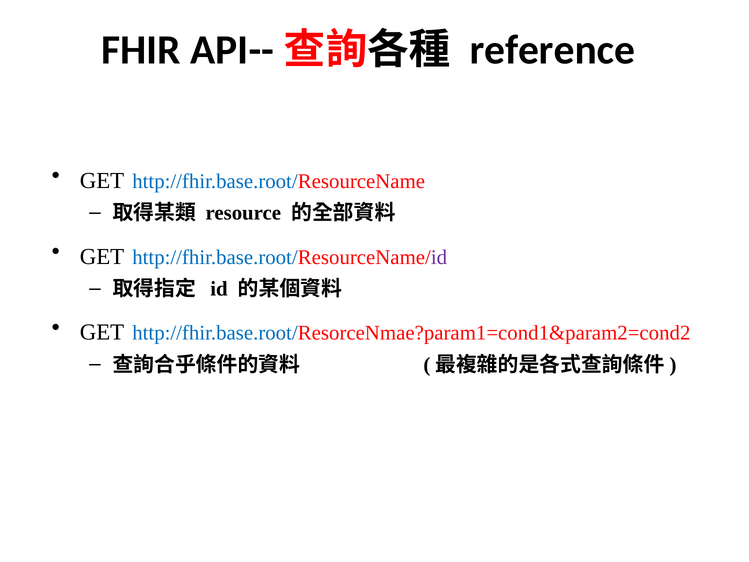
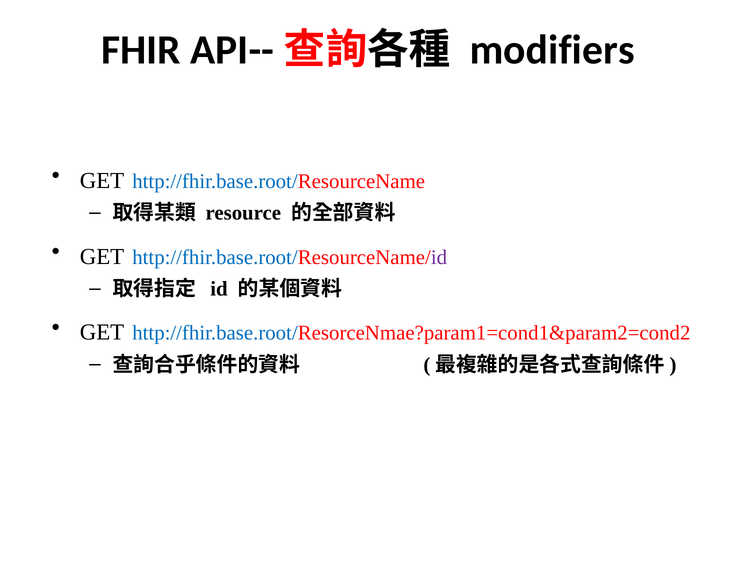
reference: reference -> modifiers (552, 50)
